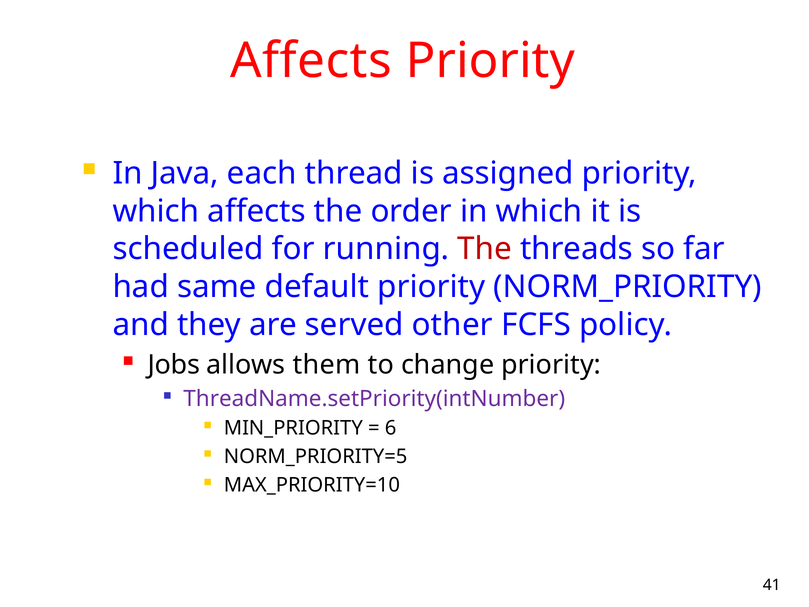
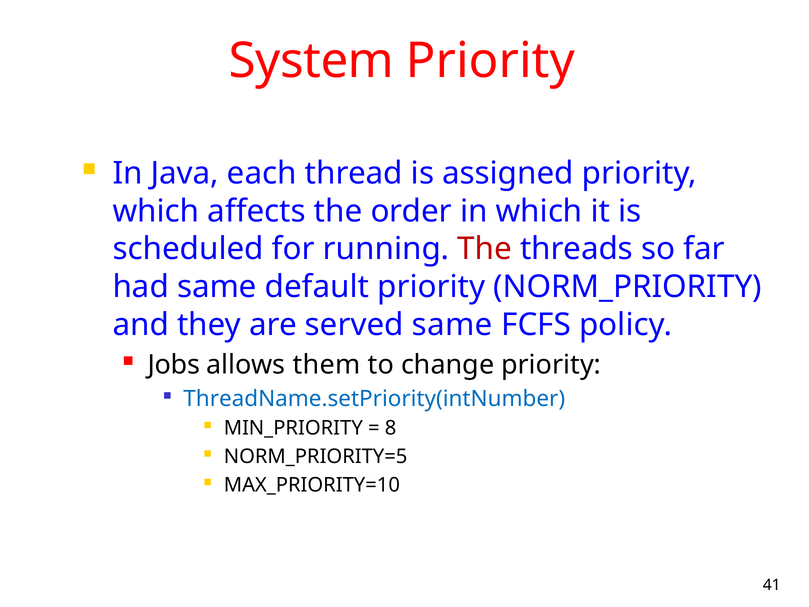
Affects: Affects -> System (311, 61)
served other: other -> same (452, 325)
ThreadName.setPriority(intNumber colour: purple -> blue (374, 399)
6: 6 -> 8 (391, 428)
